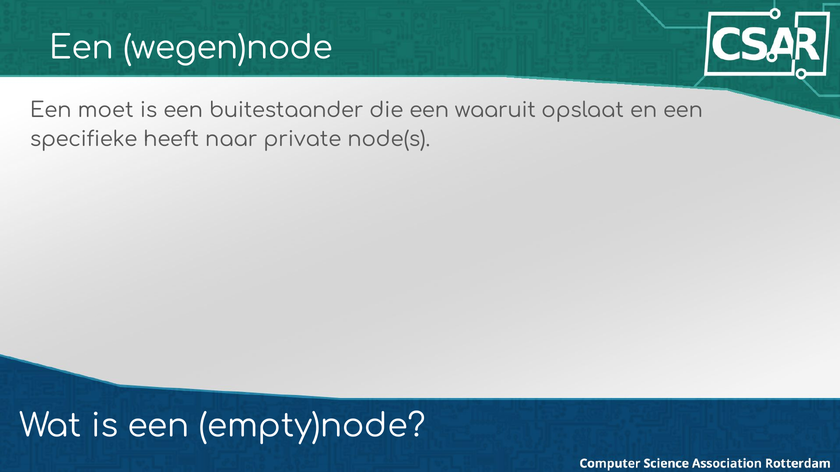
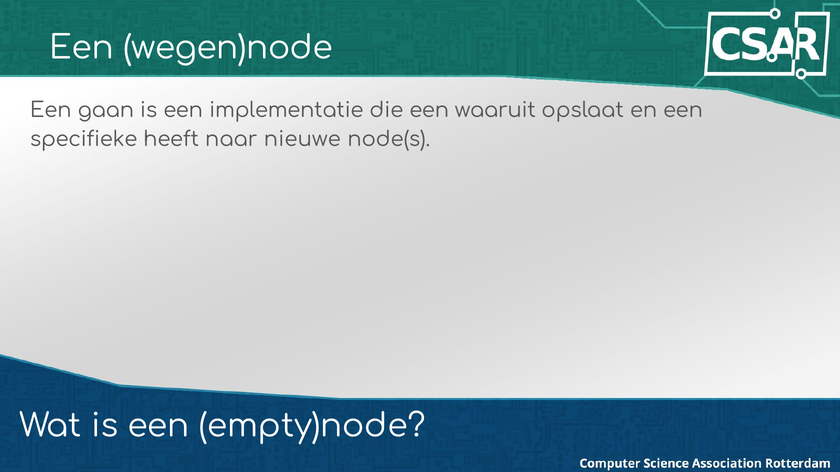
moet: moet -> gaan (106, 110)
buitestaander: buitestaander -> implementatie (286, 110)
private: private -> nieuwe (302, 139)
